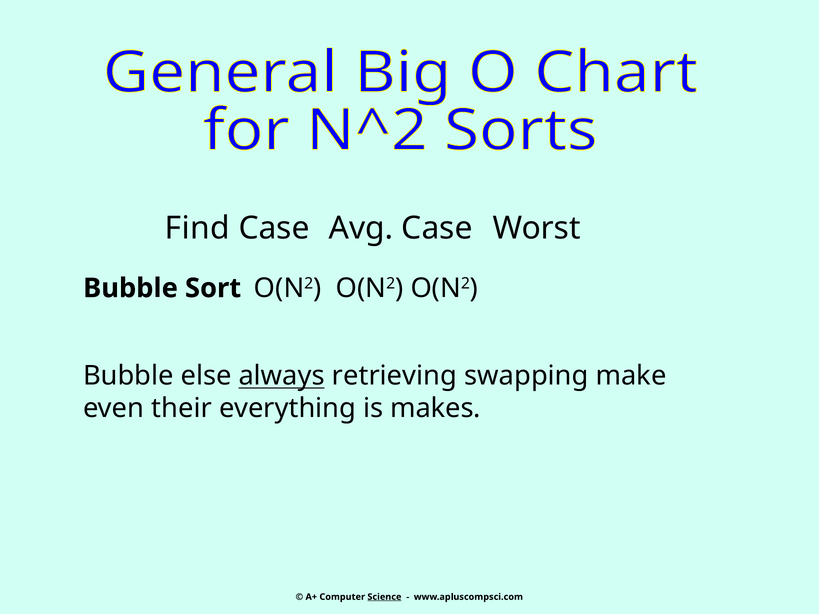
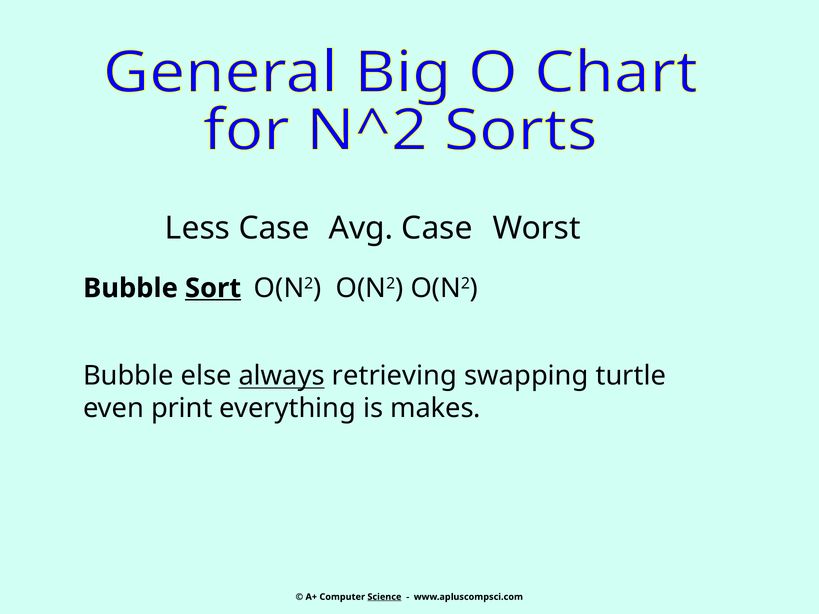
Find: Find -> Less (198, 229)
Sort underline: none -> present (213, 288)
make: make -> turtle (631, 376)
their: their -> print (182, 408)
